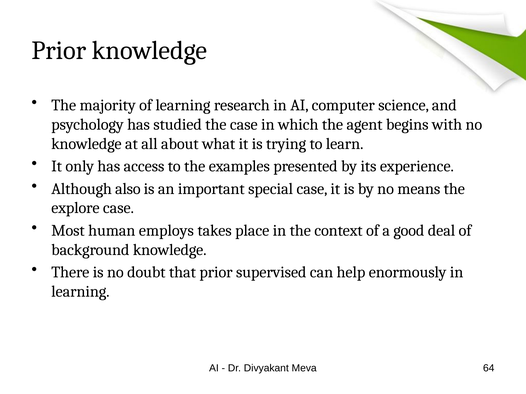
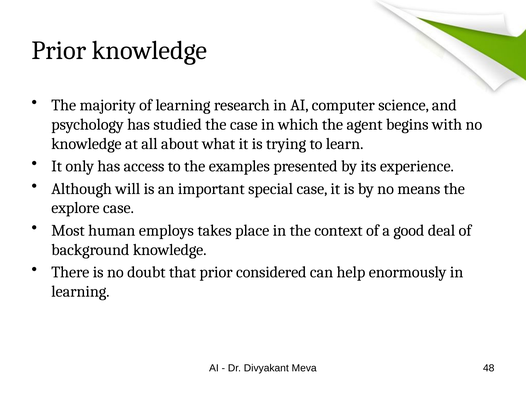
also: also -> will (128, 189)
supervised: supervised -> considered (271, 273)
64: 64 -> 48 (489, 369)
